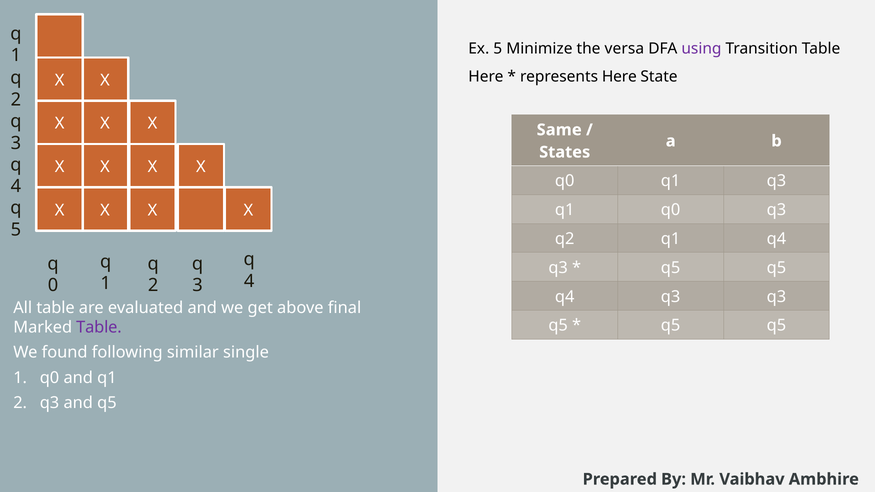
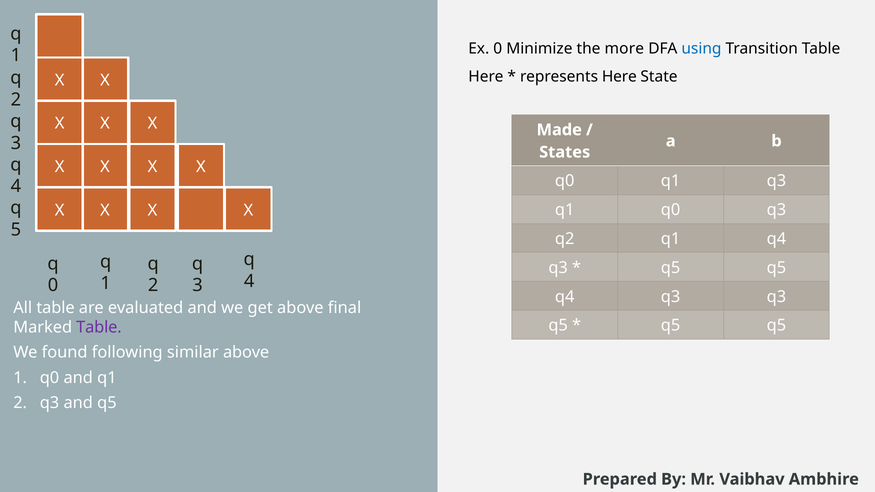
Ex 5: 5 -> 0 (498, 49)
versa: versa -> more (624, 49)
using colour: purple -> blue (701, 49)
Same: Same -> Made (559, 130)
similar single: single -> above (246, 353)
